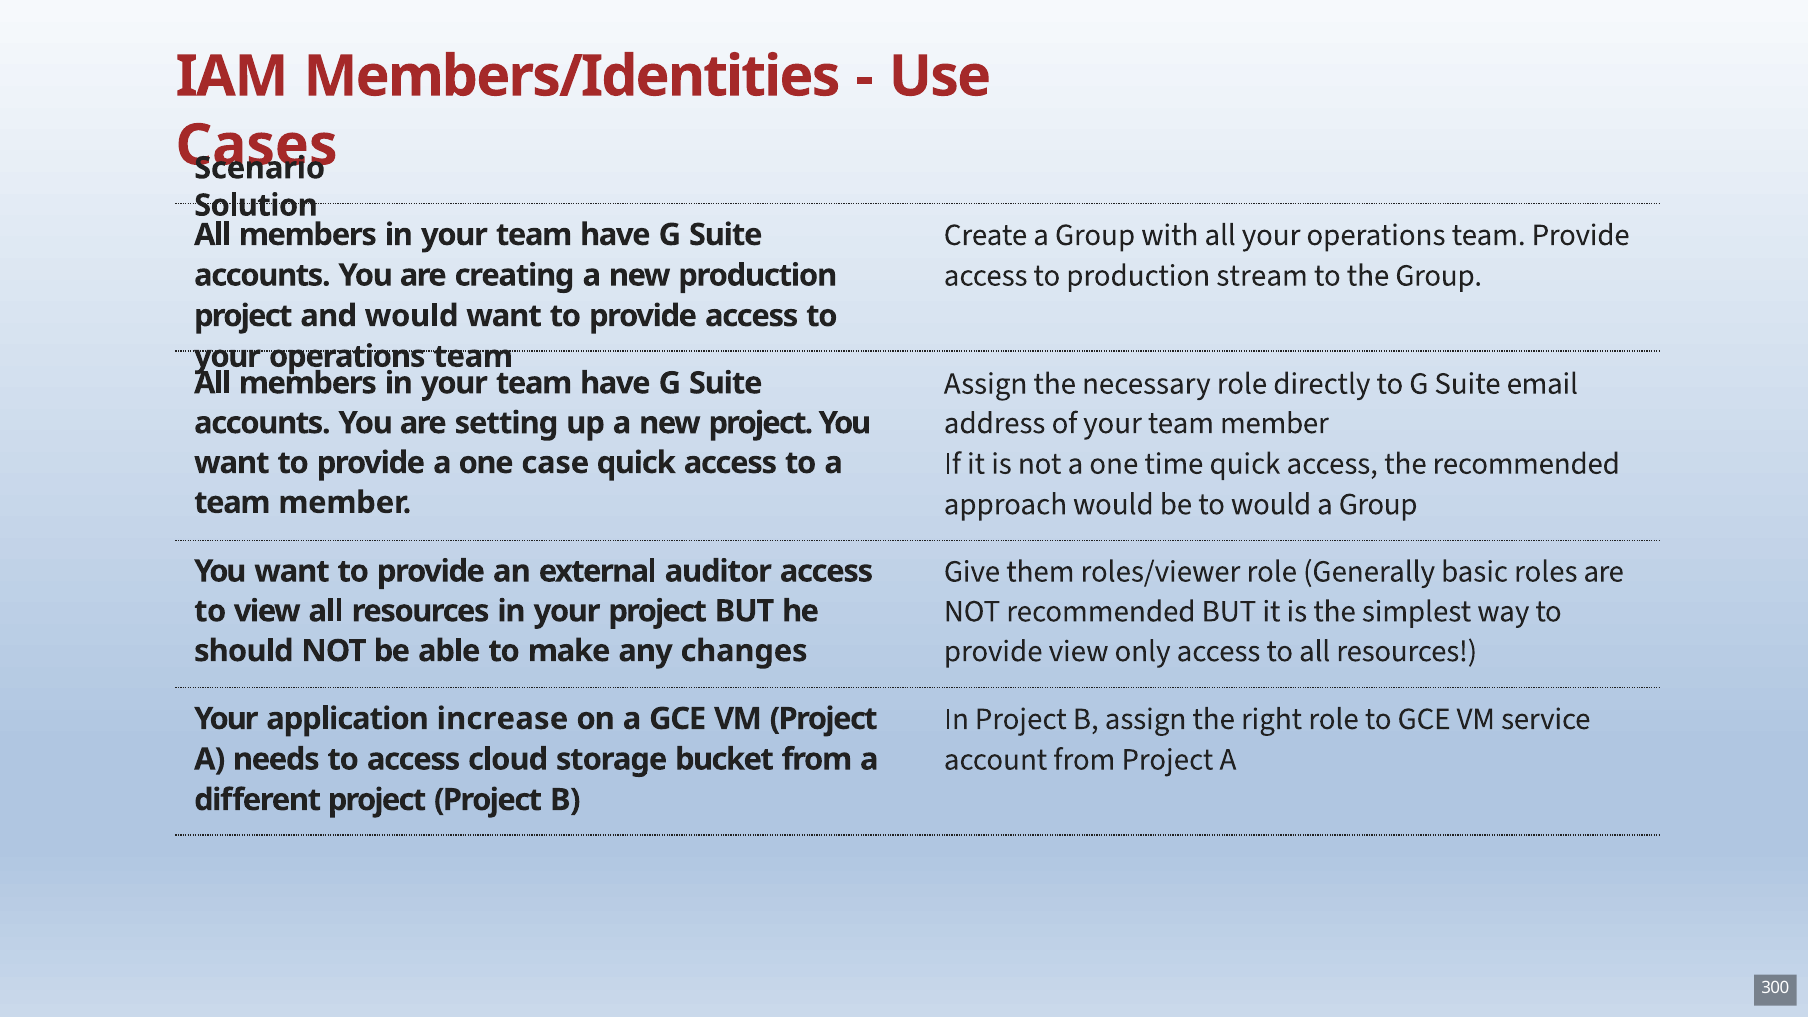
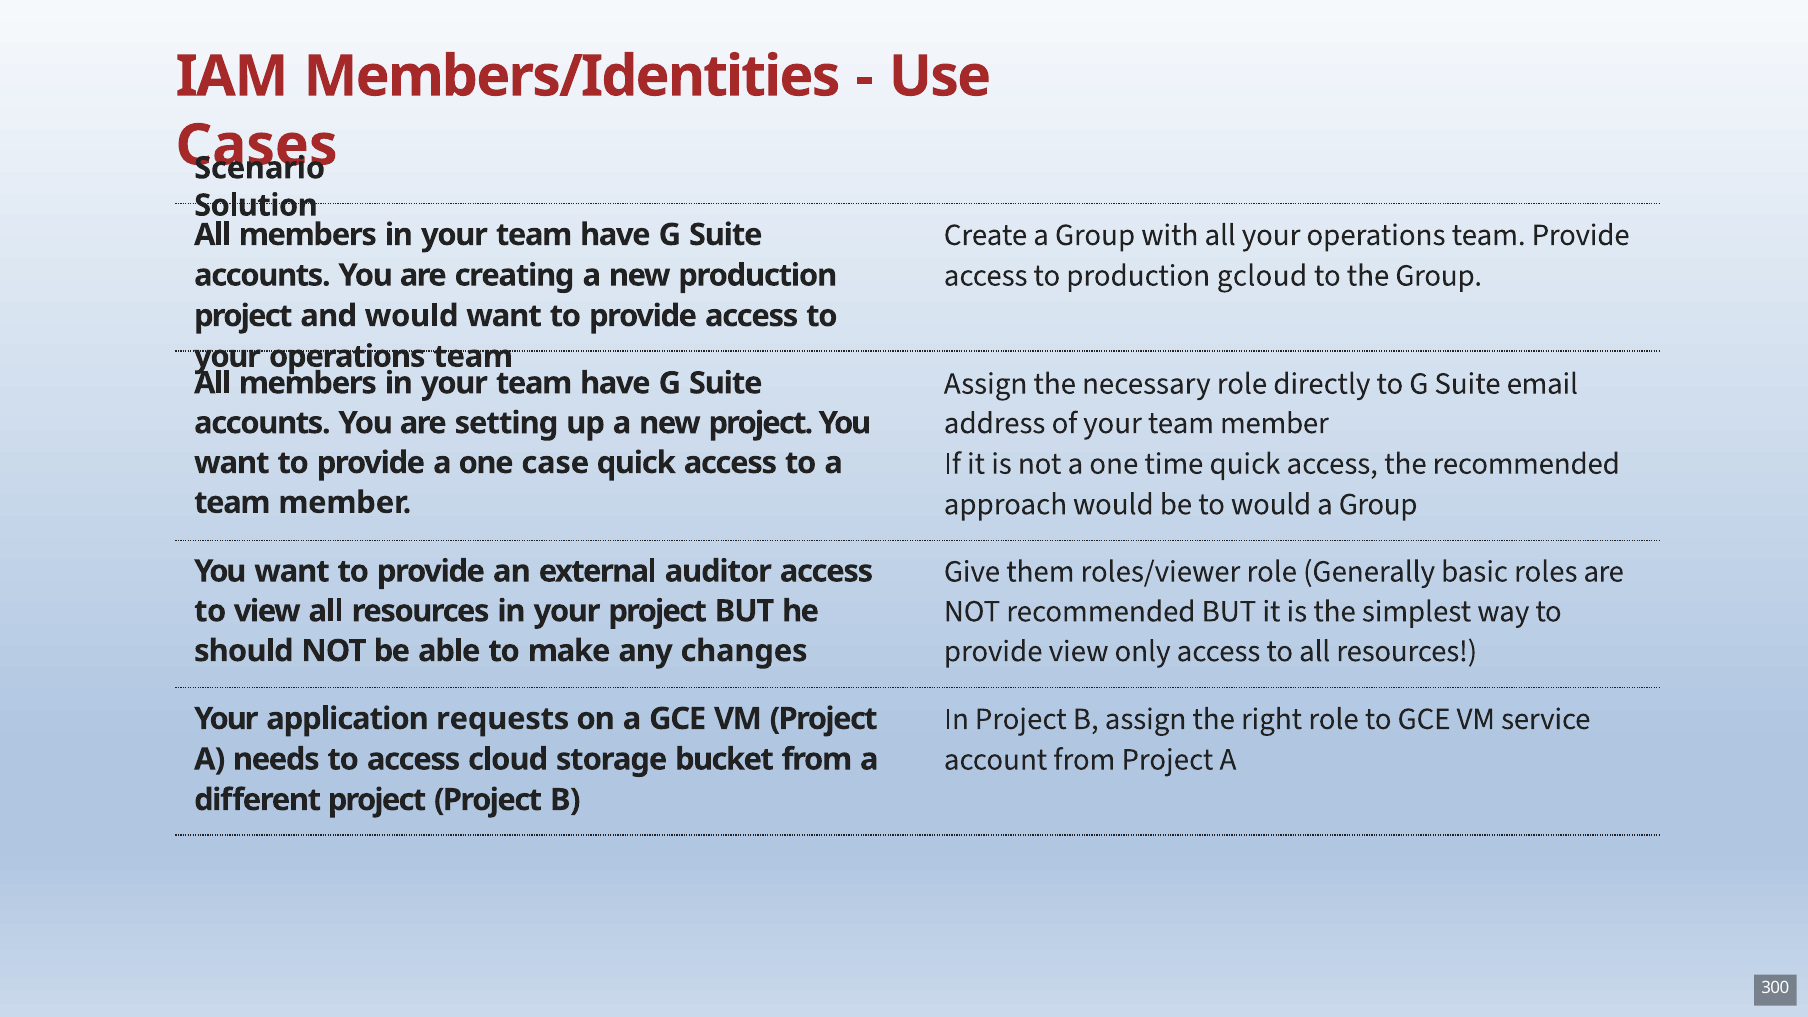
stream: stream -> gcloud (1262, 275)
increase: increase -> requests (503, 719)
